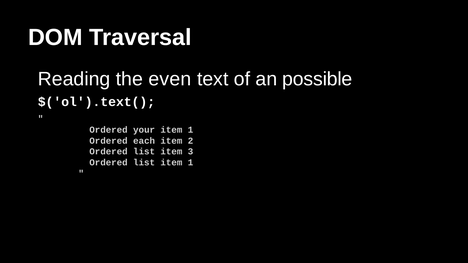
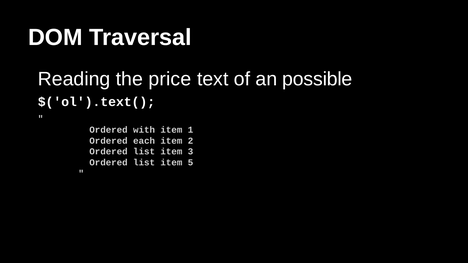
even: even -> price (170, 79)
your: your -> with (144, 130)
list item 1: 1 -> 5 (191, 163)
